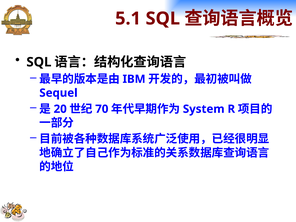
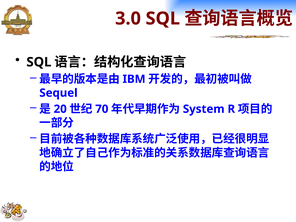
5.1: 5.1 -> 3.0 (128, 19)
